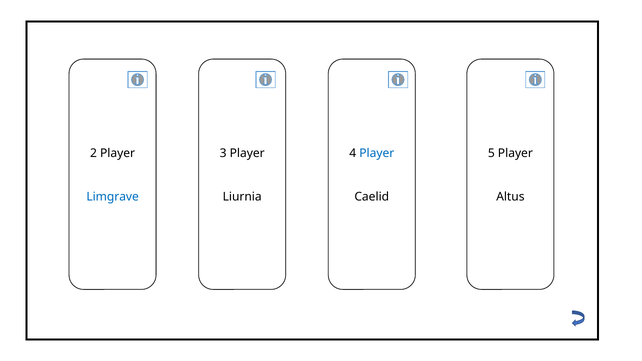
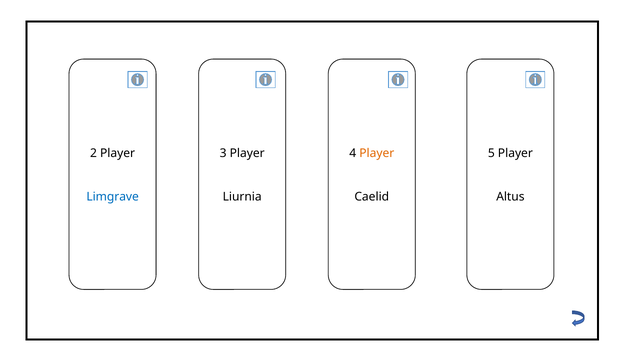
Player colour: blue -> orange (377, 153)
